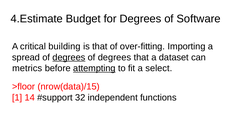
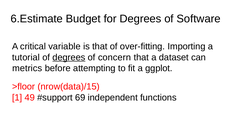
4.Estimate: 4.Estimate -> 6.Estimate (37, 19)
building: building -> variable (65, 46)
spread: spread -> tutorial (26, 57)
degrees: degrees -> concern (114, 57)
attempting underline: present -> none (94, 68)
select: select -> ggplot (159, 68)
14: 14 -> 49 (30, 97)
32: 32 -> 69 (80, 97)
